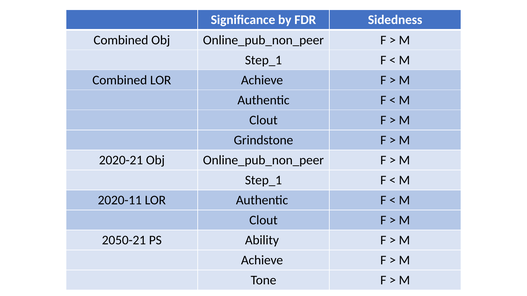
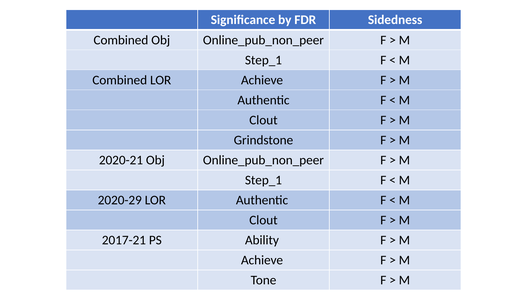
2020-11: 2020-11 -> 2020-29 (120, 200)
2050-21: 2050-21 -> 2017-21 (124, 240)
